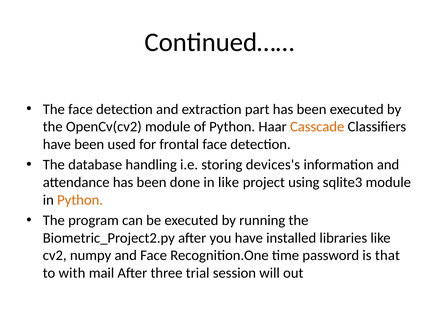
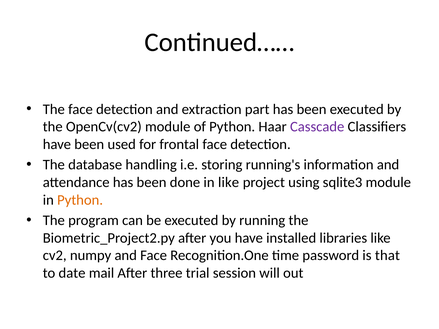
Casscade colour: orange -> purple (317, 127)
devices's: devices's -> running's (273, 165)
with: with -> date (72, 273)
